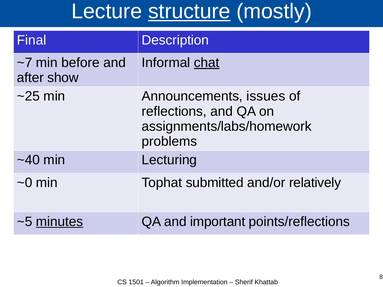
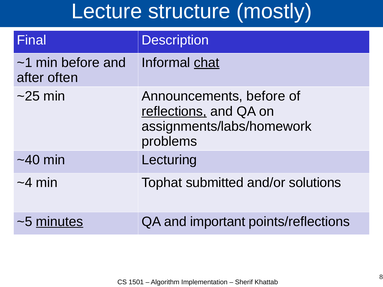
structure underline: present -> none (189, 11)
~7: ~7 -> ~1 (25, 63)
show: show -> often (63, 78)
Announcements issues: issues -> before (266, 96)
reflections underline: none -> present (174, 111)
~0: ~0 -> ~4 (25, 183)
relatively: relatively -> solutions (315, 183)
